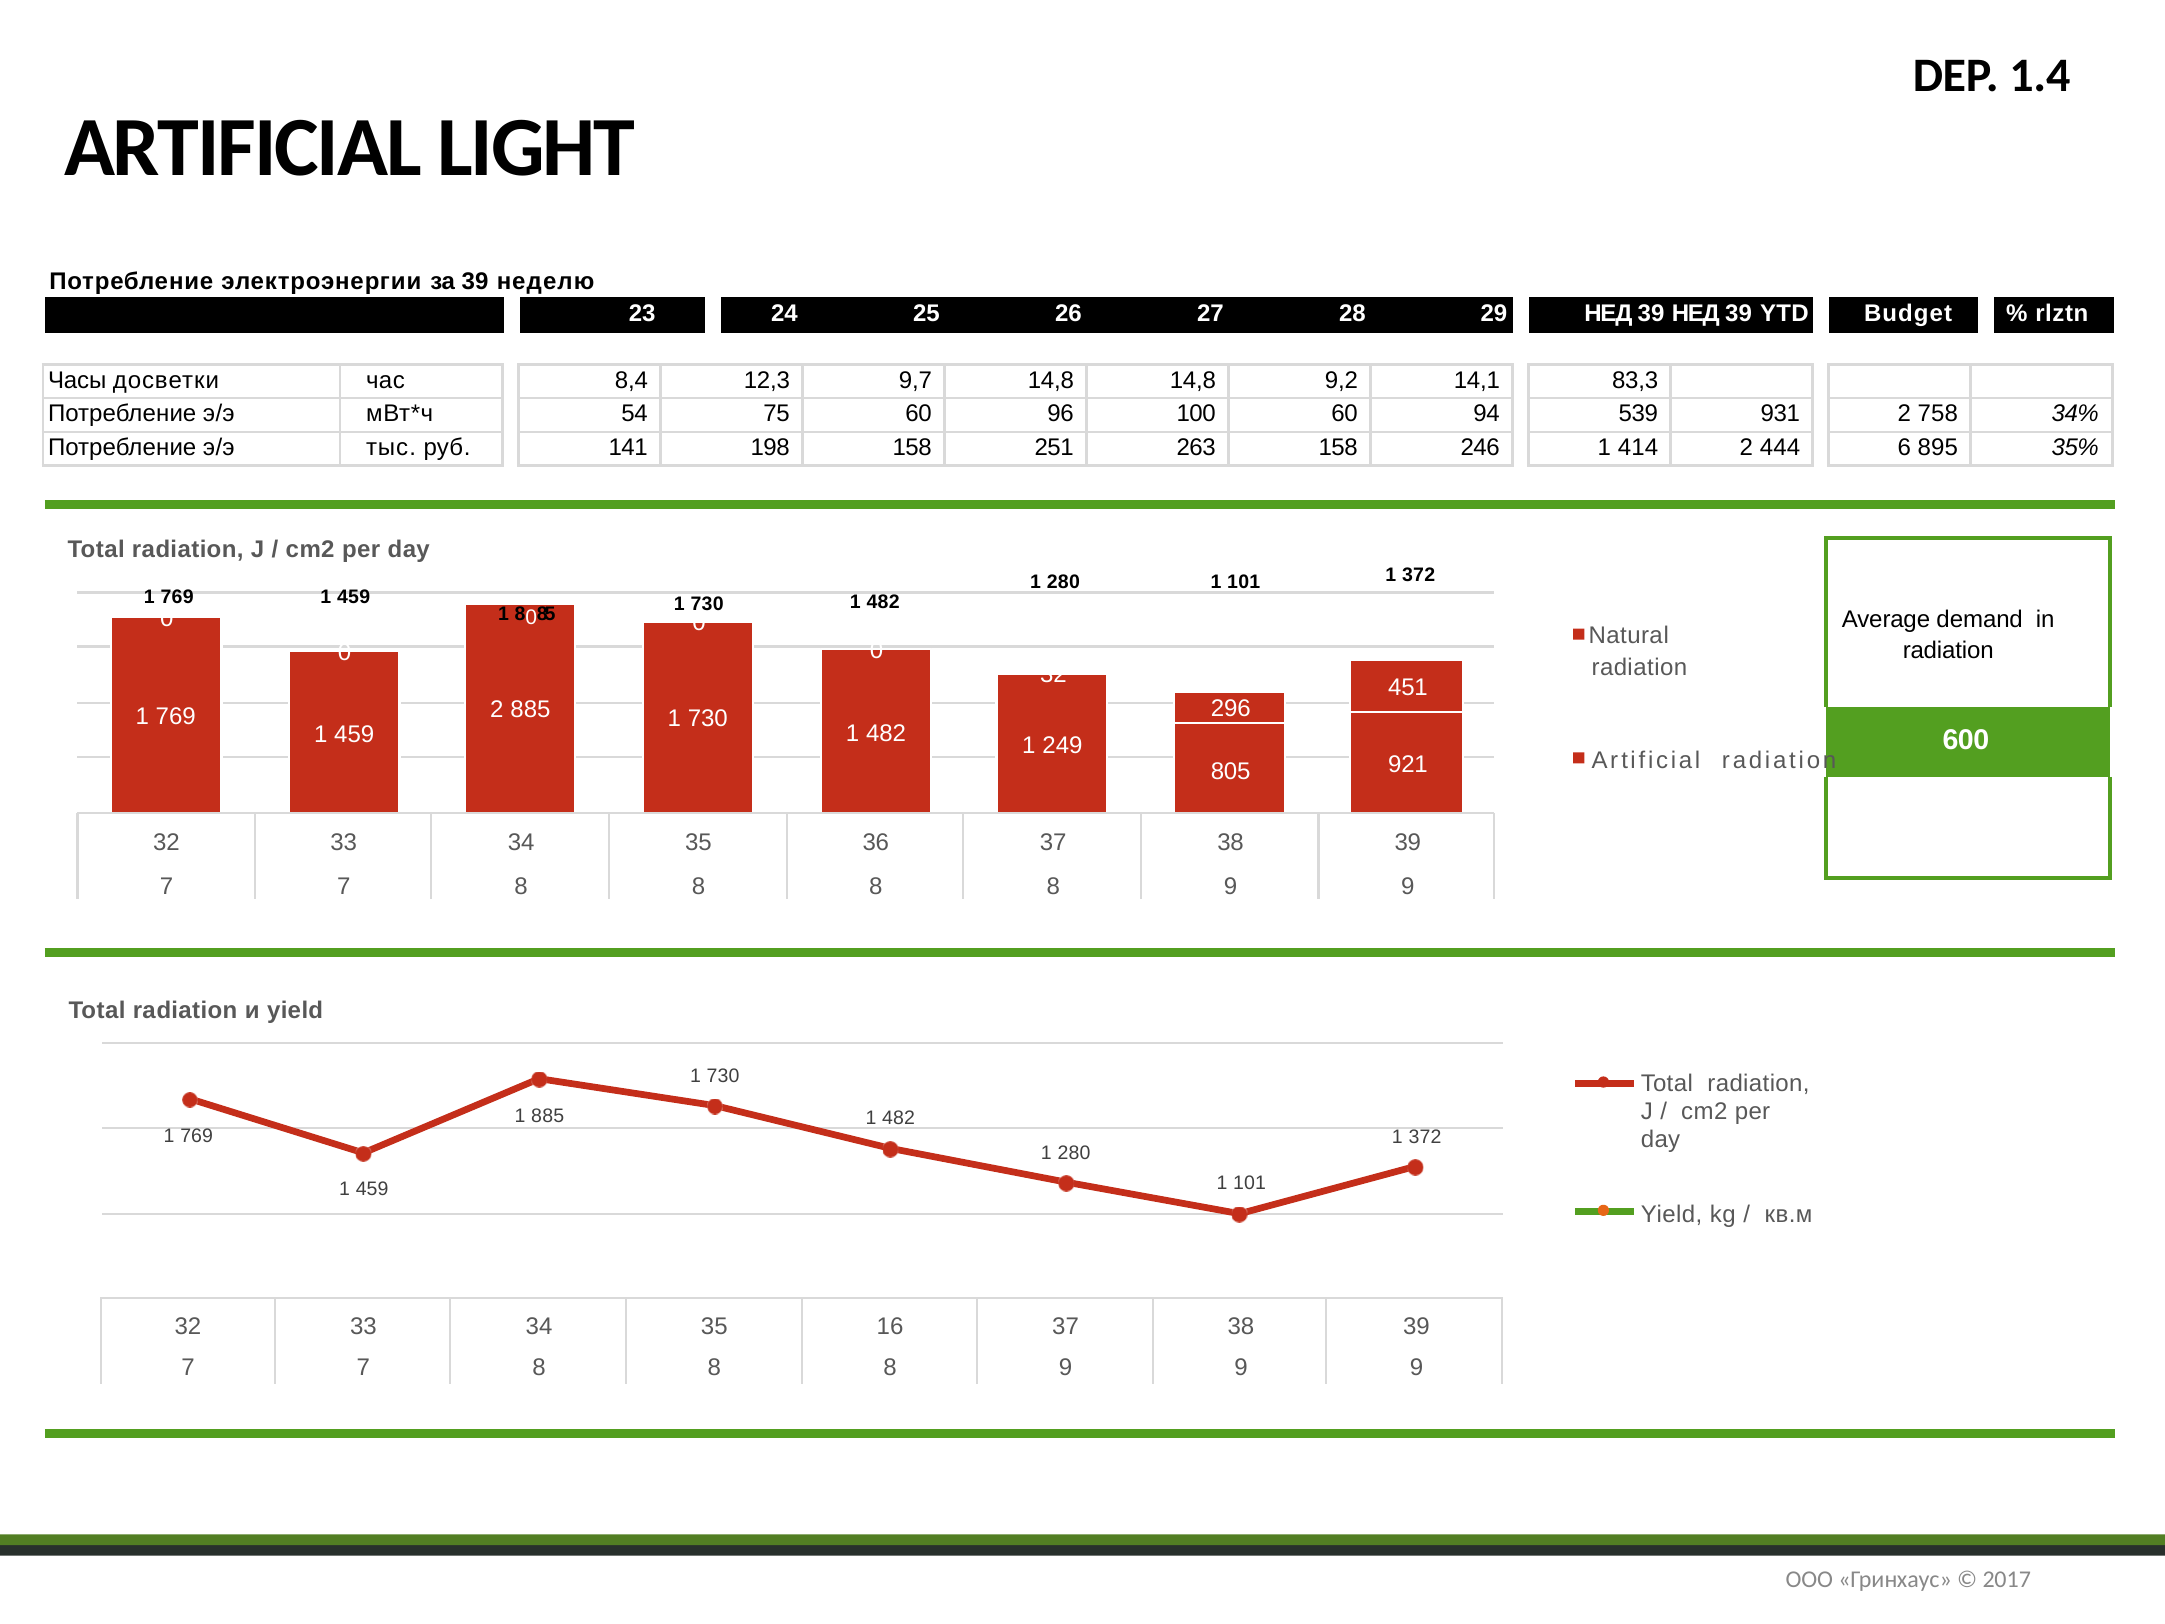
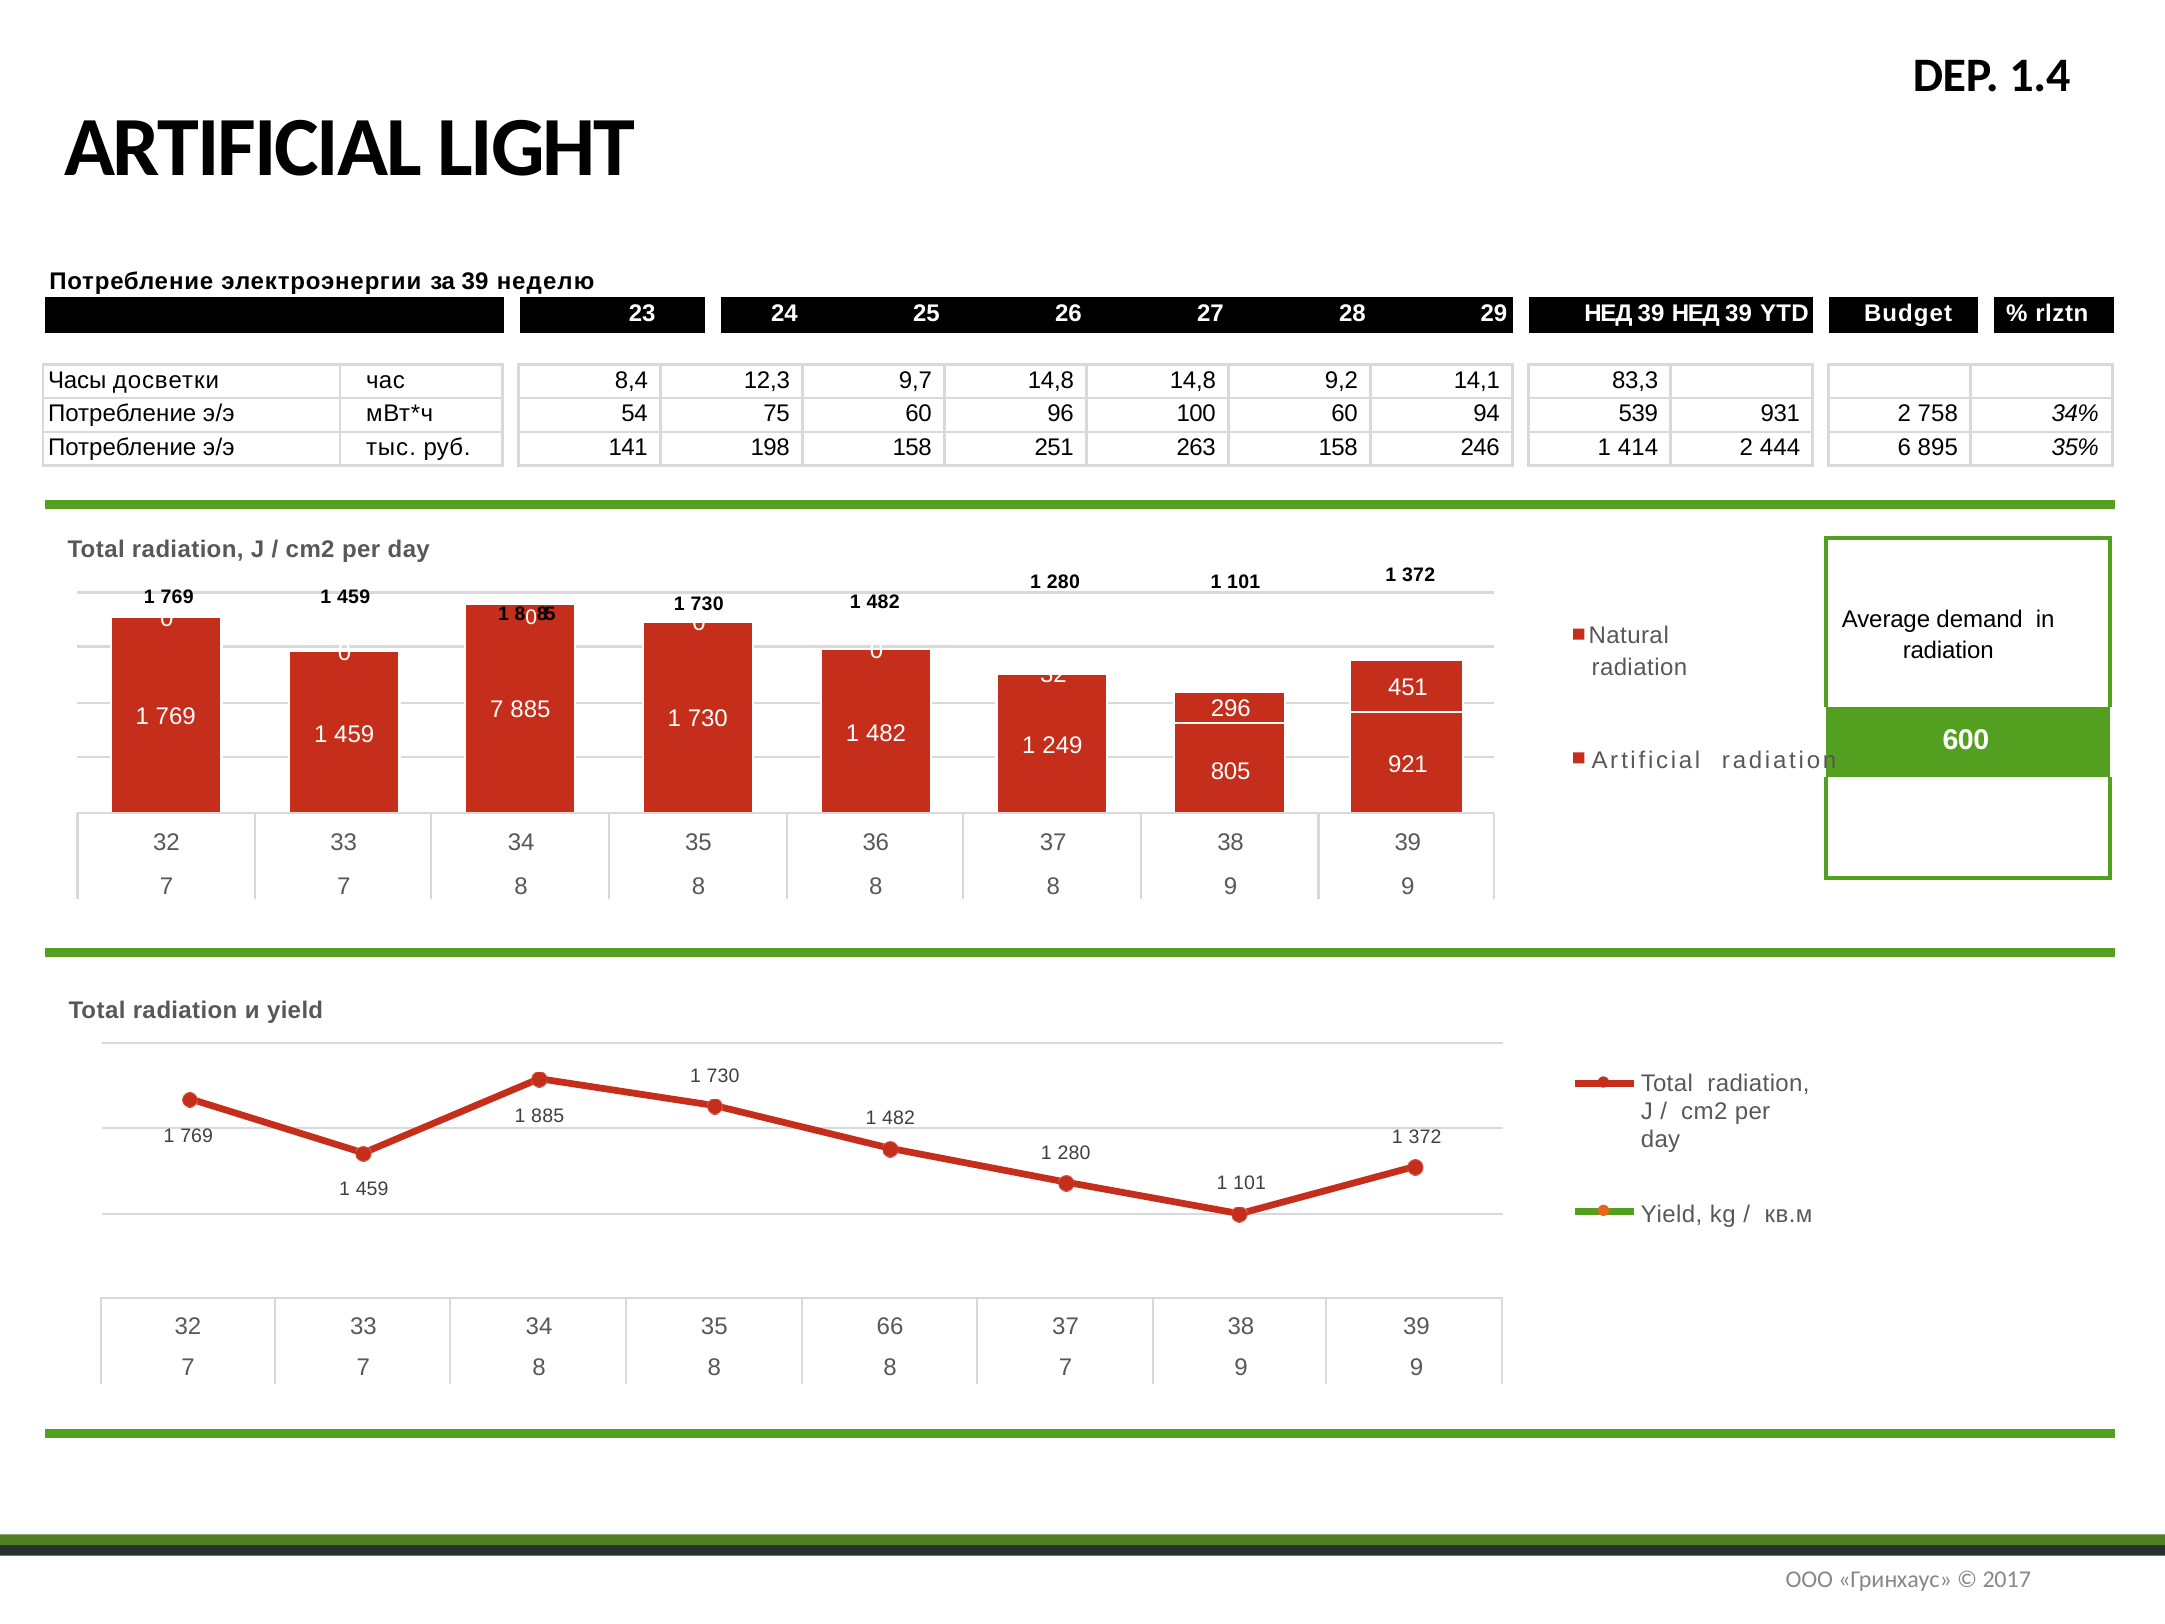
769 2: 2 -> 7 (497, 710)
16: 16 -> 66 (890, 1326)
8 9: 9 -> 7 (1066, 1367)
